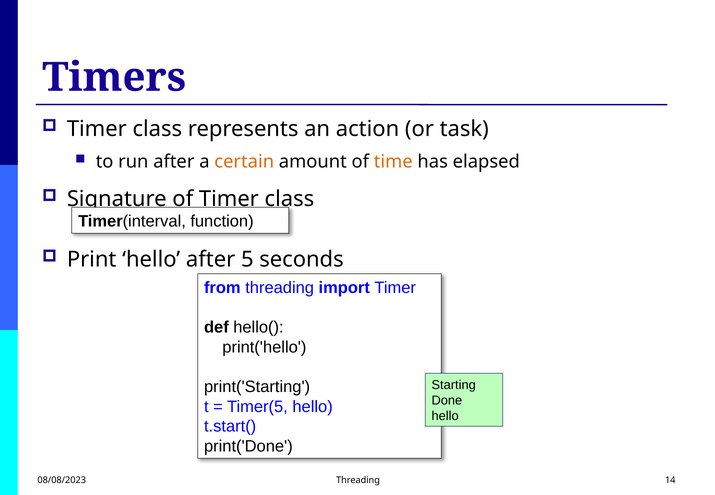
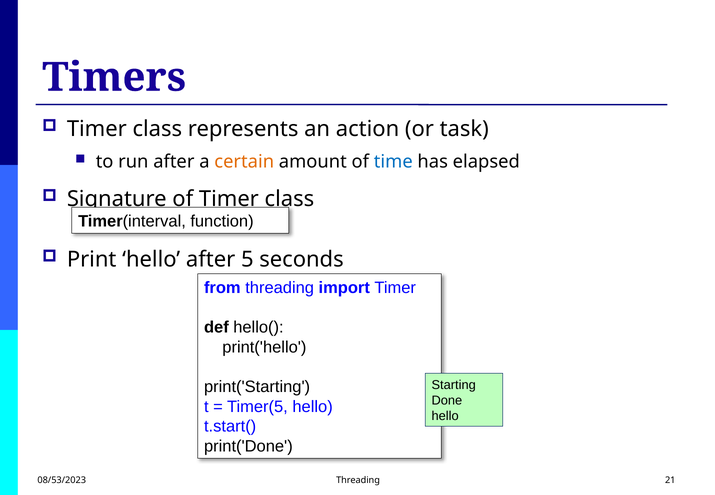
time colour: orange -> blue (393, 162)
08/08/2023: 08/08/2023 -> 08/53/2023 (62, 480)
14: 14 -> 21 (670, 480)
